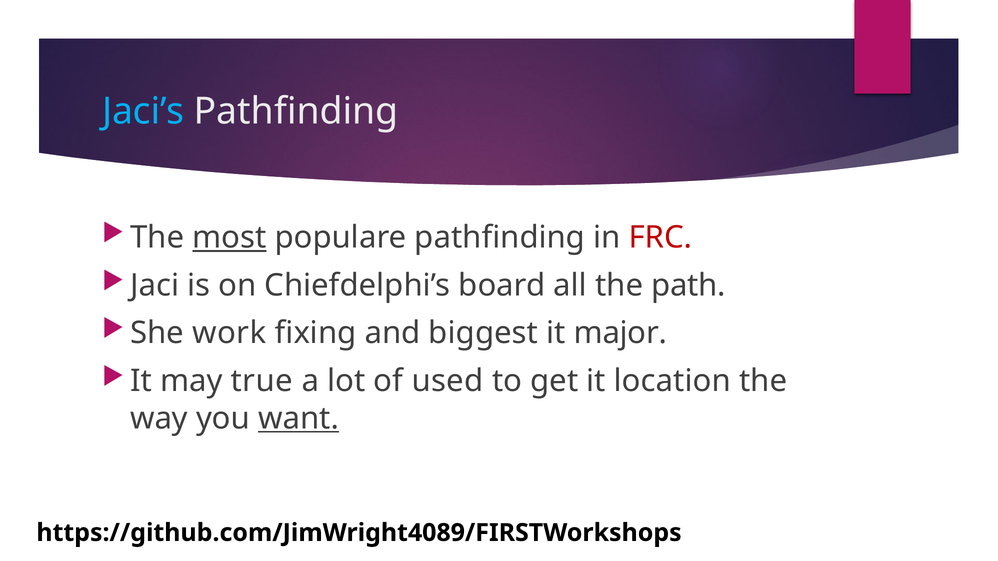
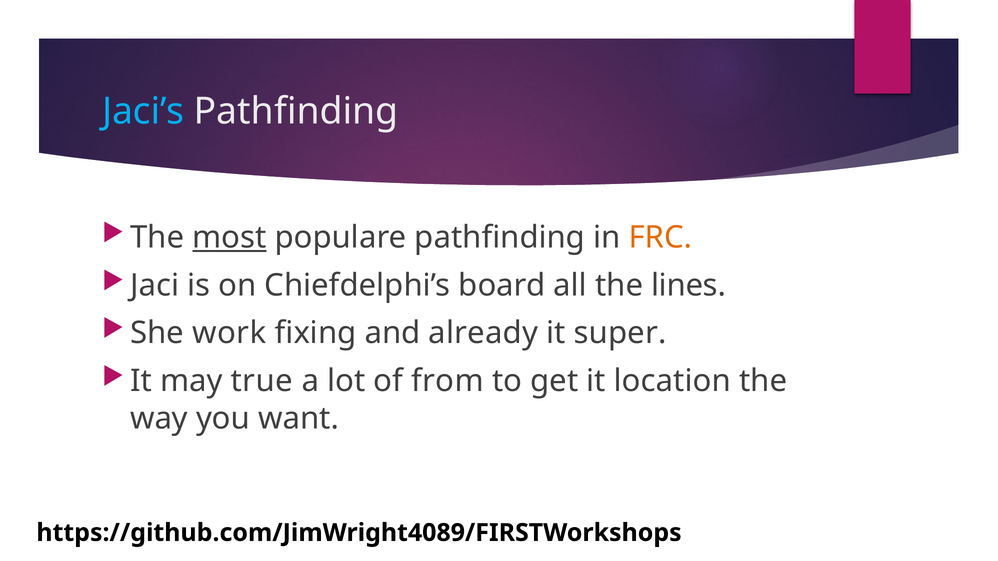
FRC colour: red -> orange (660, 238)
path: path -> lines (689, 286)
biggest: biggest -> already (483, 333)
major: major -> super (620, 333)
used: used -> from (447, 381)
want underline: present -> none (299, 419)
